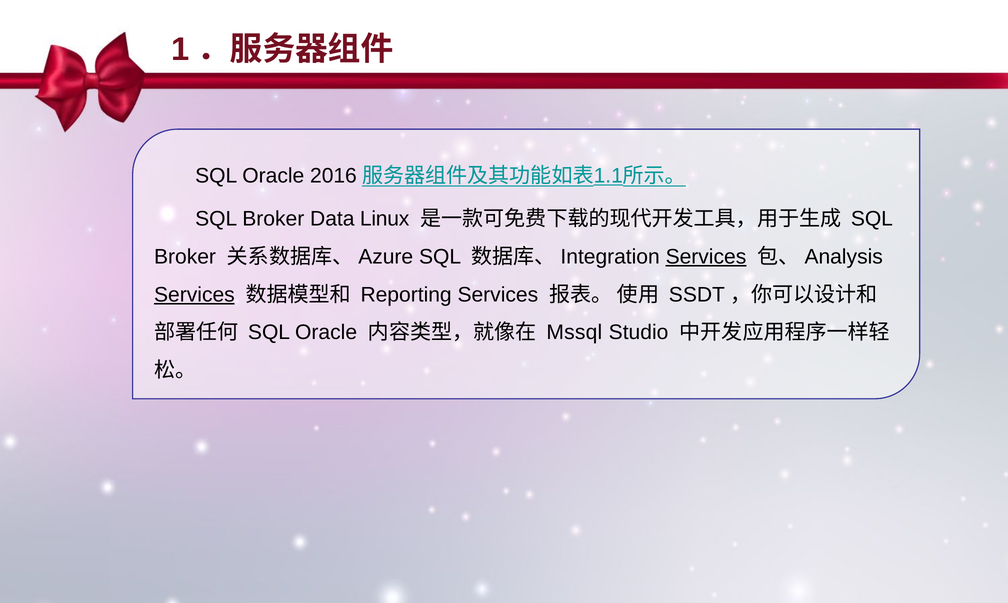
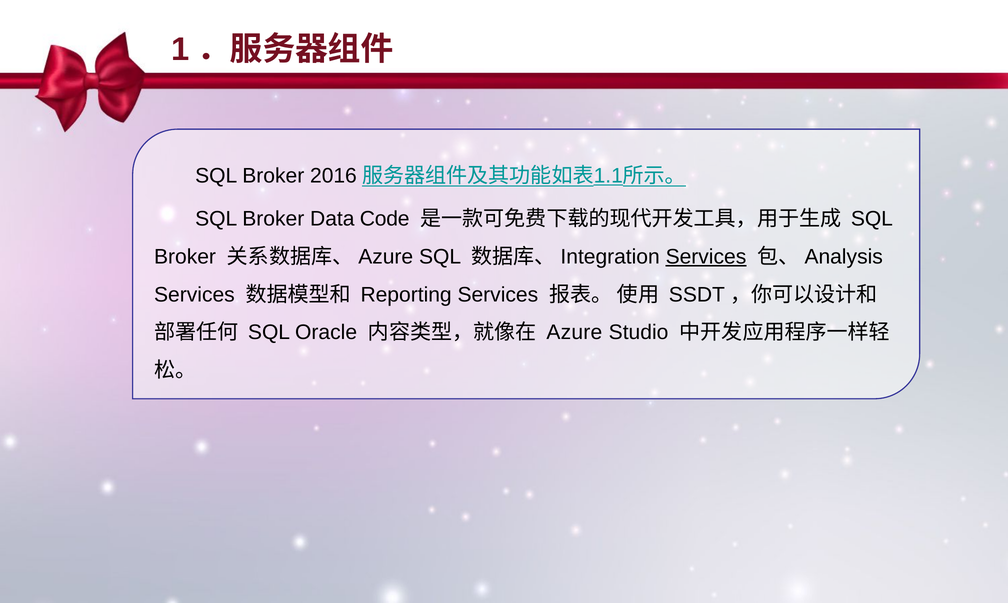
Oracle: Oracle -> Broker (273, 176)
Linux: Linux -> Code (385, 219)
Services underline: present -> none (194, 295)
Mssql: Mssql -> Azure (574, 333)
